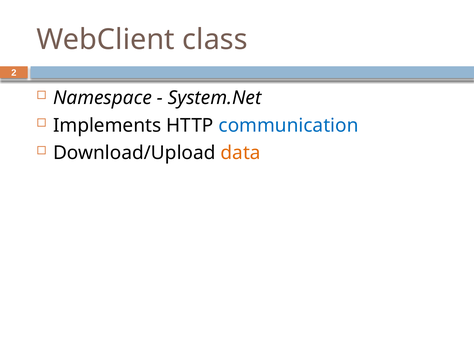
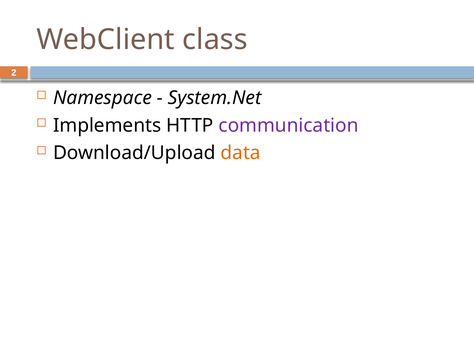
communication colour: blue -> purple (289, 126)
